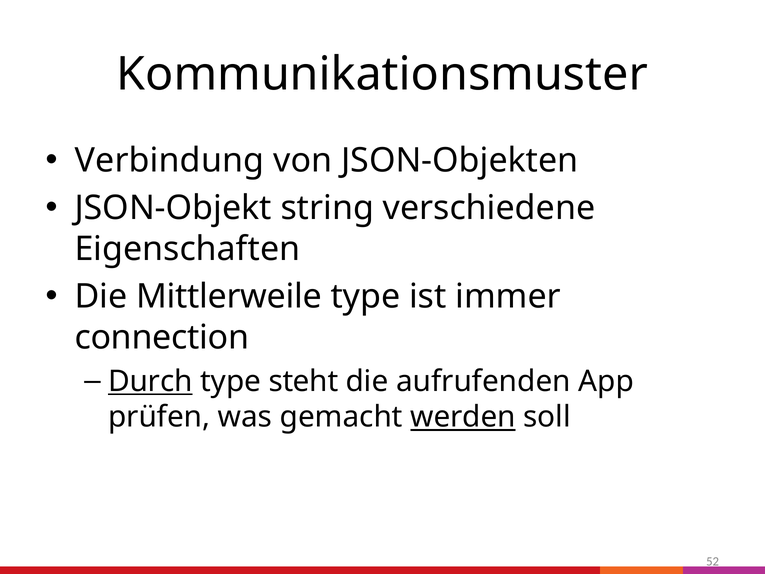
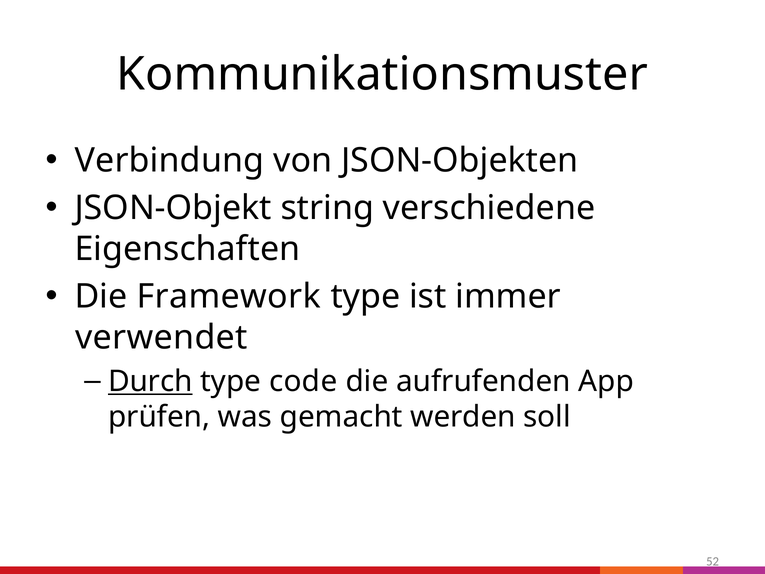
Mittlerweile: Mittlerweile -> Framework (229, 297)
connection: connection -> verwendet (162, 337)
steht: steht -> code (303, 381)
werden underline: present -> none (463, 417)
